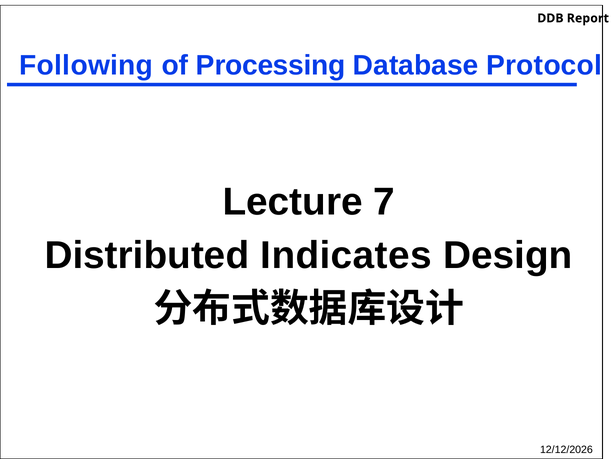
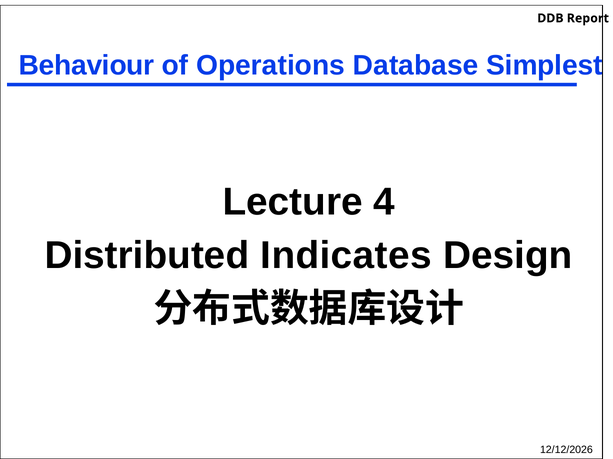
Following: Following -> Behaviour (87, 66)
Processing: Processing -> Operations (271, 66)
Protocol: Protocol -> Simplest (544, 66)
7: 7 -> 4 (384, 202)
